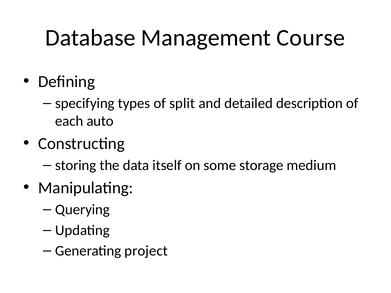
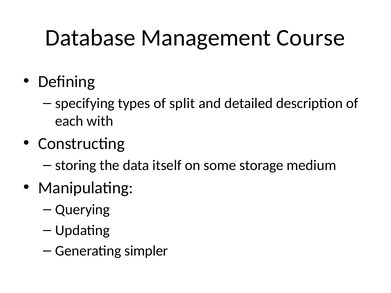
auto: auto -> with (100, 121)
project: project -> simpler (146, 251)
